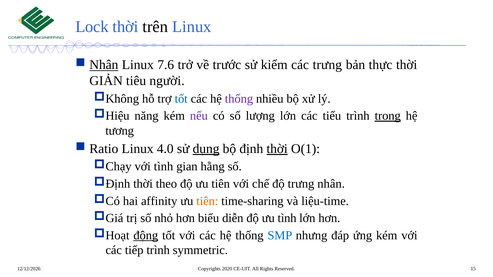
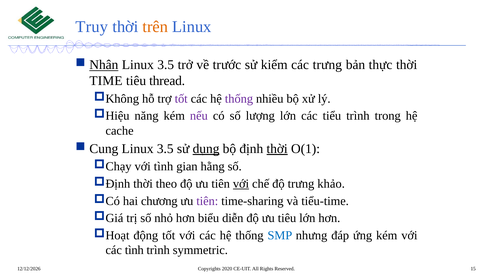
Lock: Lock -> Truy (92, 27)
trên colour: black -> orange (155, 27)
7.6: 7.6 -> 3.5 (166, 65)
GIẢN: GIẢN -> TIME (106, 81)
người: người -> thread (167, 81)
tốt colour: blue -> purple (181, 99)
trong underline: present -> none (388, 116)
tương: tương -> cache (120, 131)
Ratio: Ratio -> Cung (104, 149)
4.0: 4.0 -> 3.5 (165, 149)
với underline: none -> present (241, 184)
trưng nhân: nhân -> khảo (331, 184)
affinity: affinity -> chương (159, 201)
tiên colour: orange -> purple (207, 201)
liệu-time: liệu-time -> tiểu-time (325, 201)
ưu tình: tình -> tiêu (287, 218)
động underline: present -> none (146, 236)
các tiếp: tiếp -> tình (134, 251)
